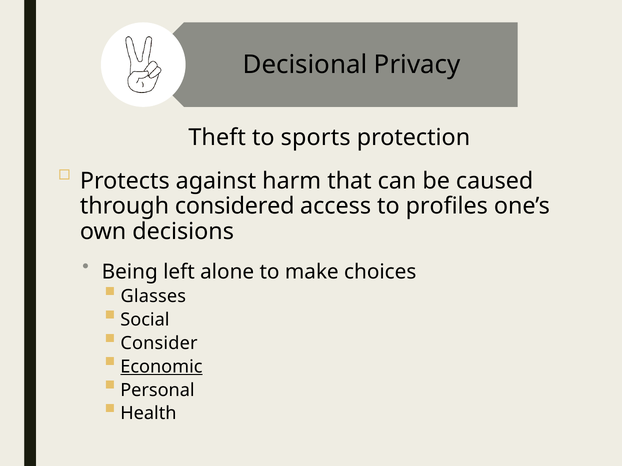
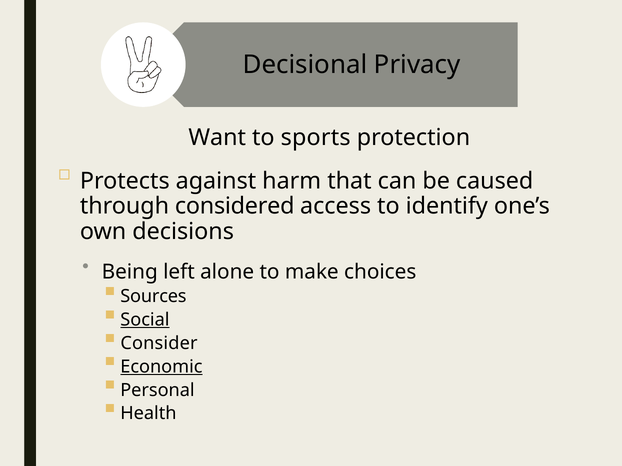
Theft: Theft -> Want (217, 138)
profiles: profiles -> identify (447, 206)
Glasses: Glasses -> Sources (153, 297)
Social underline: none -> present (145, 320)
